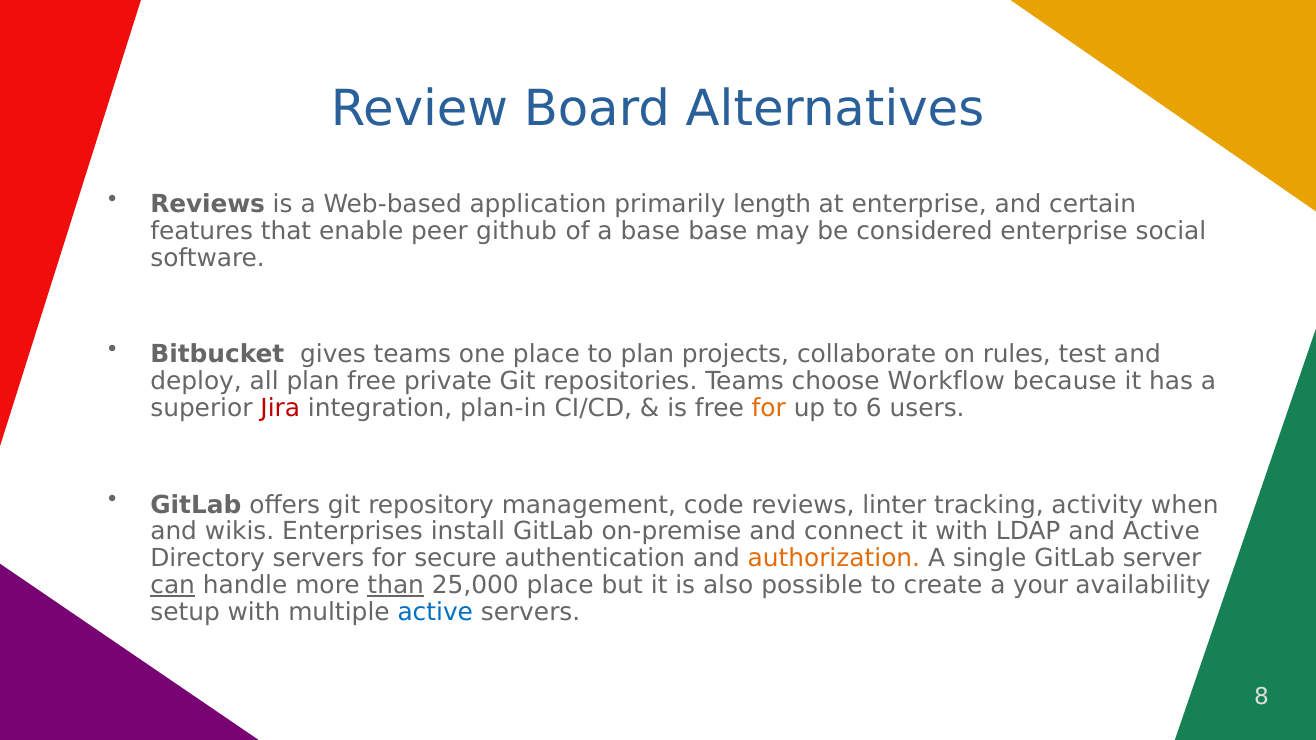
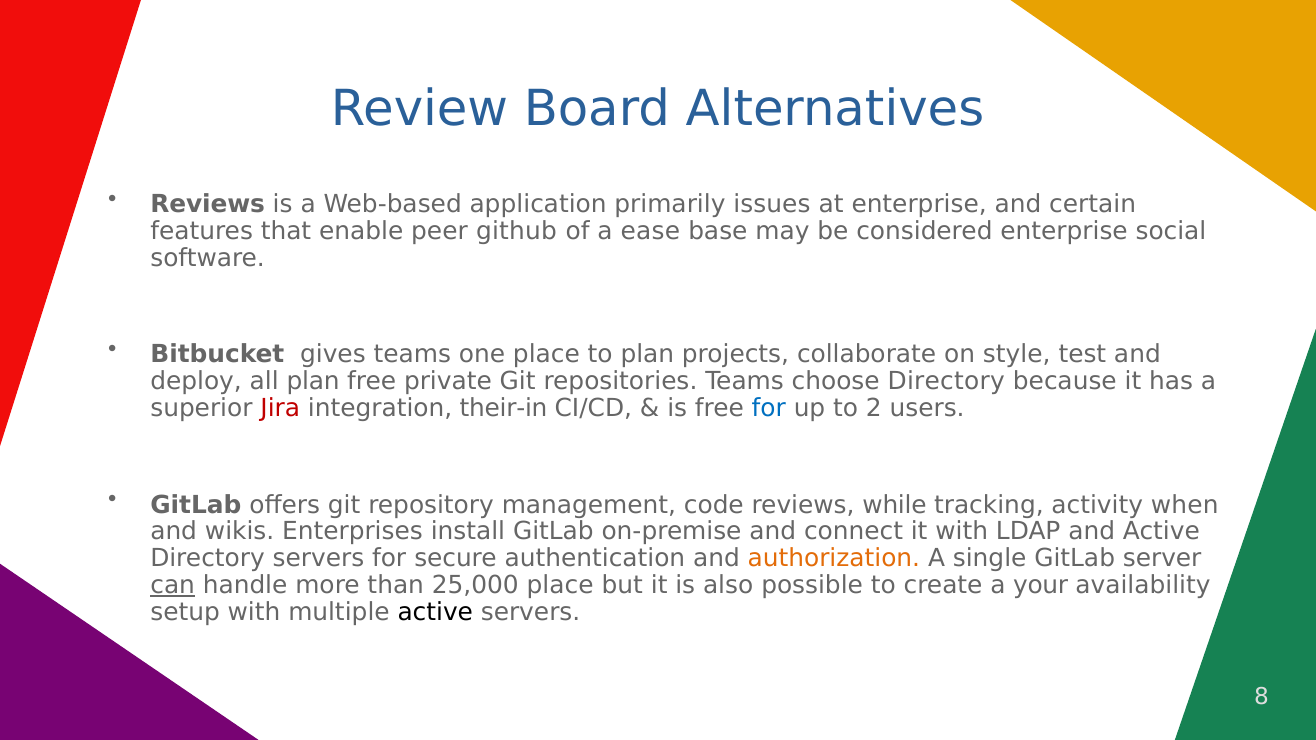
length: length -> issues (772, 205)
a base: base -> ease (650, 232)
rules: rules -> style (1017, 355)
choose Workflow: Workflow -> Directory (946, 382)
plan-in: plan-in -> their-in (504, 409)
for colour: orange -> blue (769, 409)
6: 6 -> 2 (874, 409)
linter: linter -> while (894, 505)
than underline: present -> none (396, 586)
active colour: blue -> black (435, 613)
